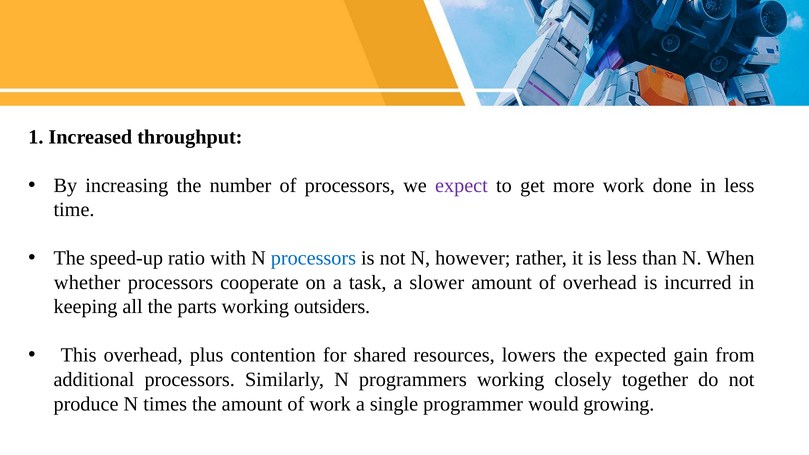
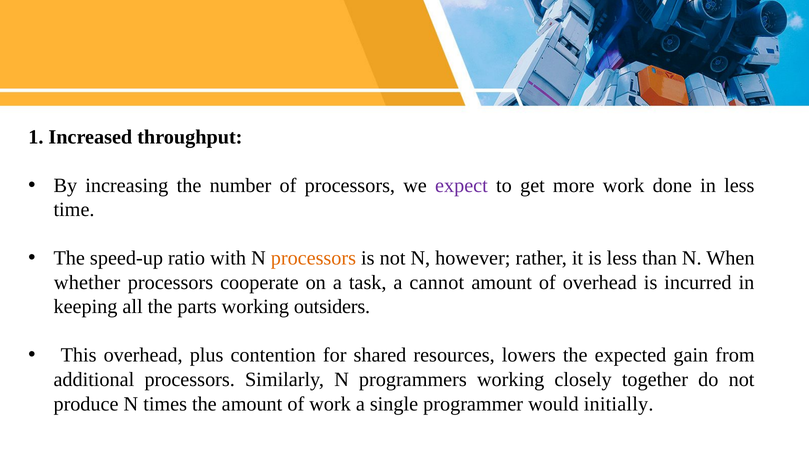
processors colour: blue -> orange (313, 258)
slower: slower -> cannot (437, 283)
growing: growing -> initially (619, 404)
